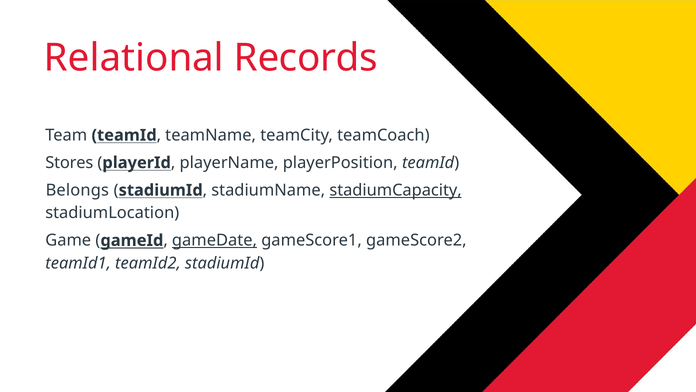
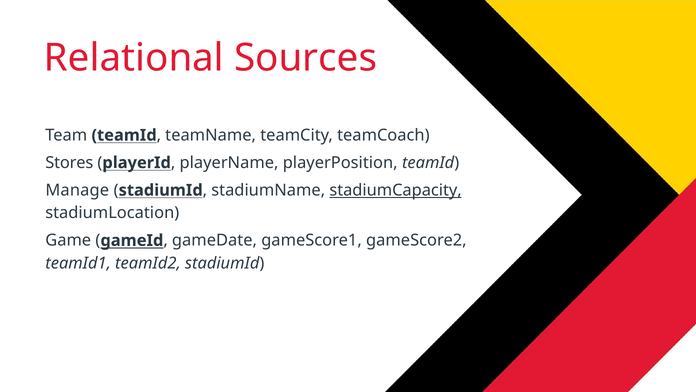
Records: Records -> Sources (306, 58)
Belongs: Belongs -> Manage (77, 190)
gameDate underline: present -> none (214, 240)
